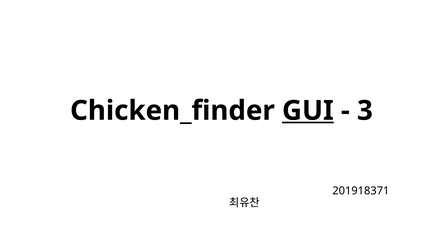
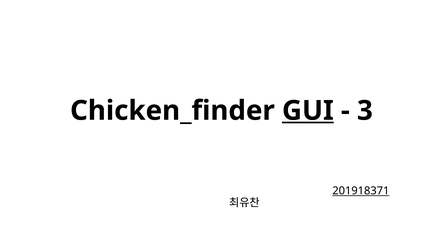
201918371 underline: none -> present (361, 191)
